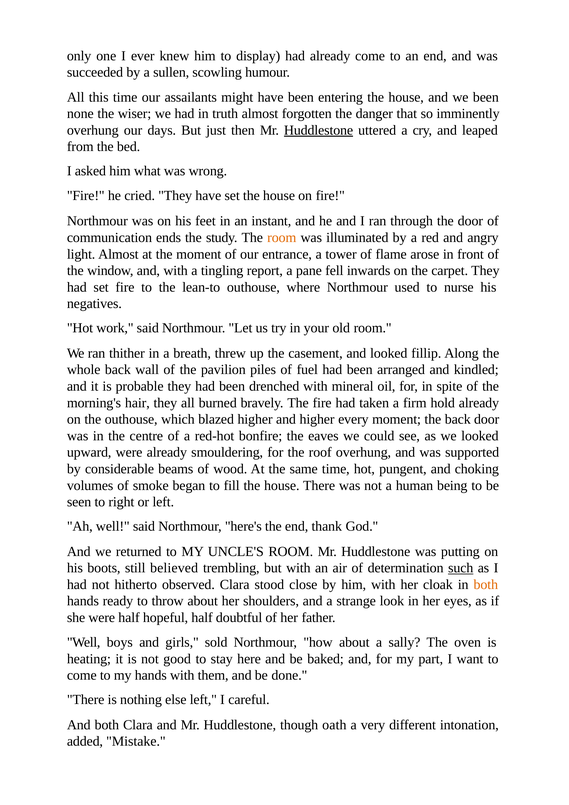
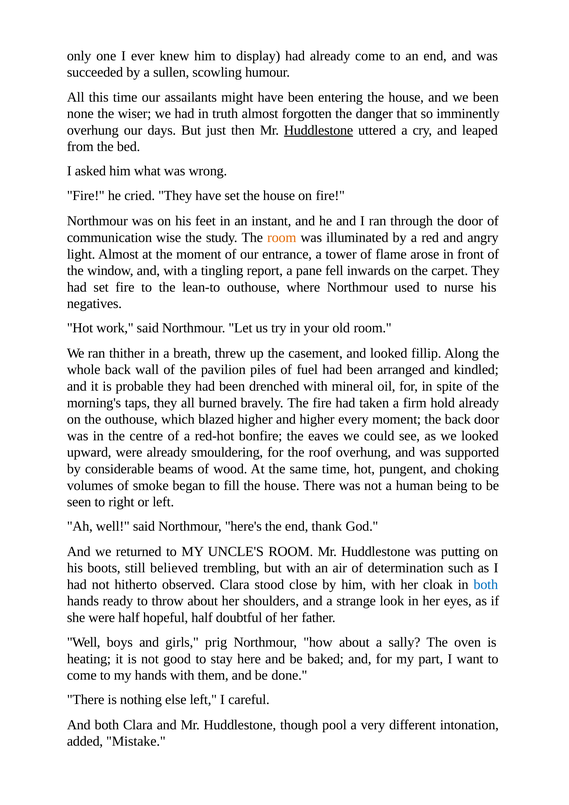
ends: ends -> wise (169, 238)
hair: hair -> taps (137, 403)
such underline: present -> none (461, 568)
both colour: orange -> blue (486, 585)
sold: sold -> prig (216, 642)
oath: oath -> pool (334, 725)
